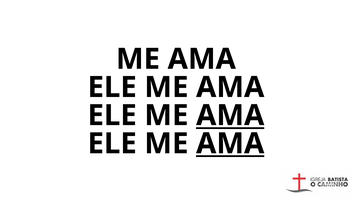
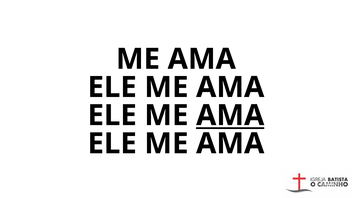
AMA underline: present -> none (230, 144)
